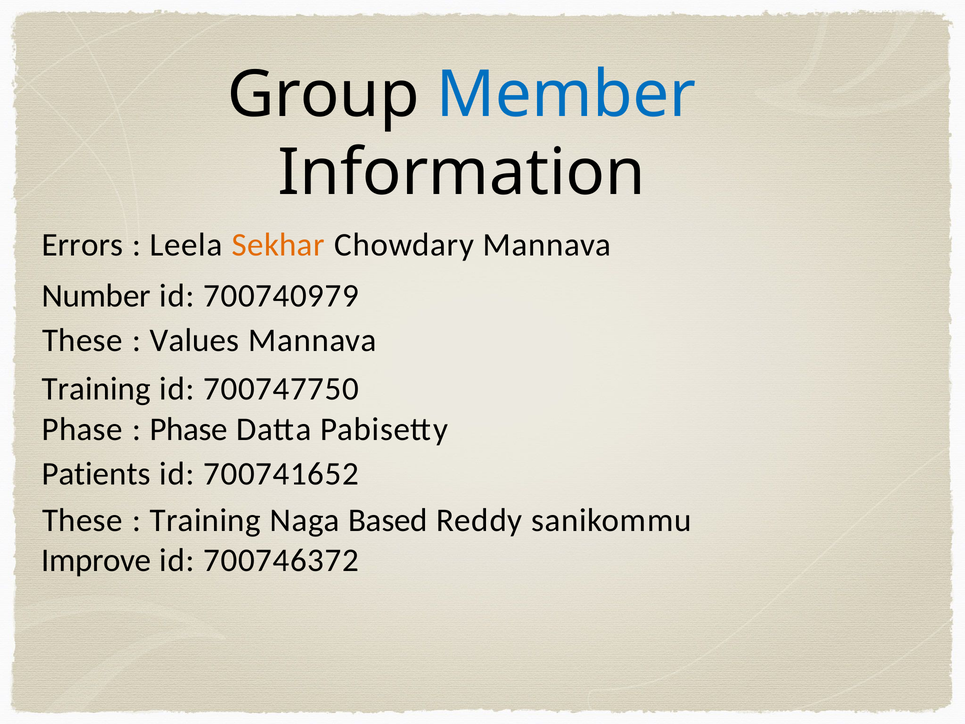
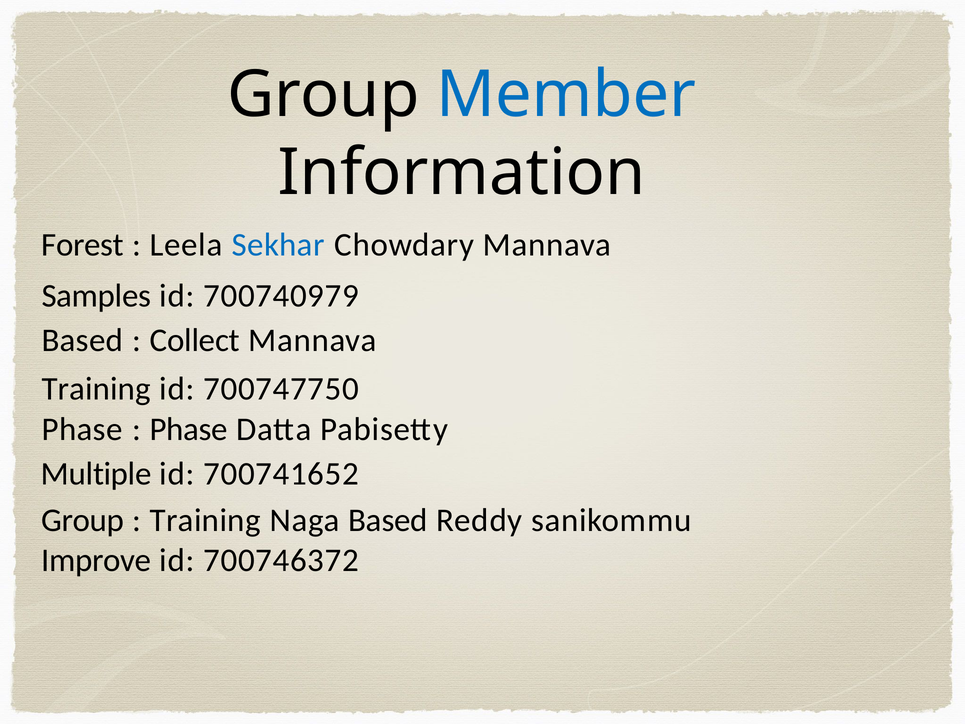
Errors: Errors -> Forest (83, 245)
Sekhar colour: orange -> blue (278, 245)
Number: Number -> Samples (96, 296)
These: These -> Based (82, 340)
Values: Values -> Collect (195, 340)
Patients: Patients -> Multiple (96, 474)
These: These -> Group (83, 520)
